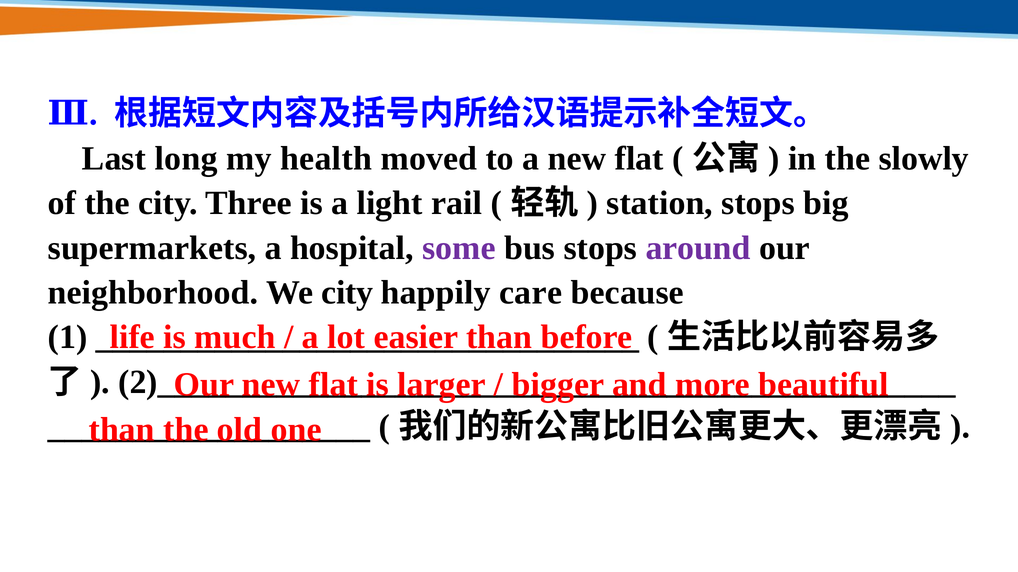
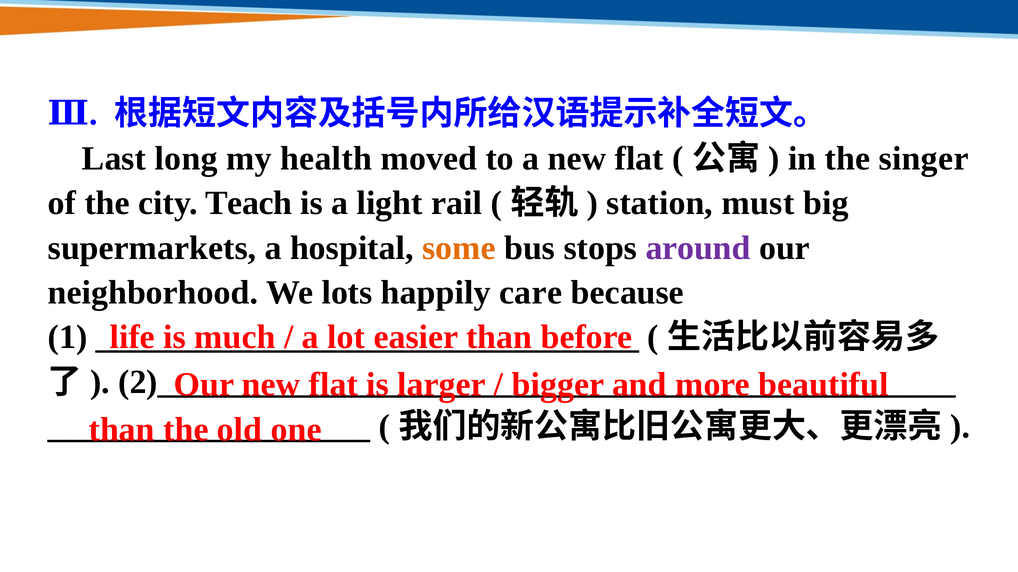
slowly: slowly -> singer (924, 159)
Three: Three -> Teach (249, 203)
station stops: stops -> must (758, 203)
some colour: purple -> orange (459, 248)
We city: city -> lots (347, 293)
